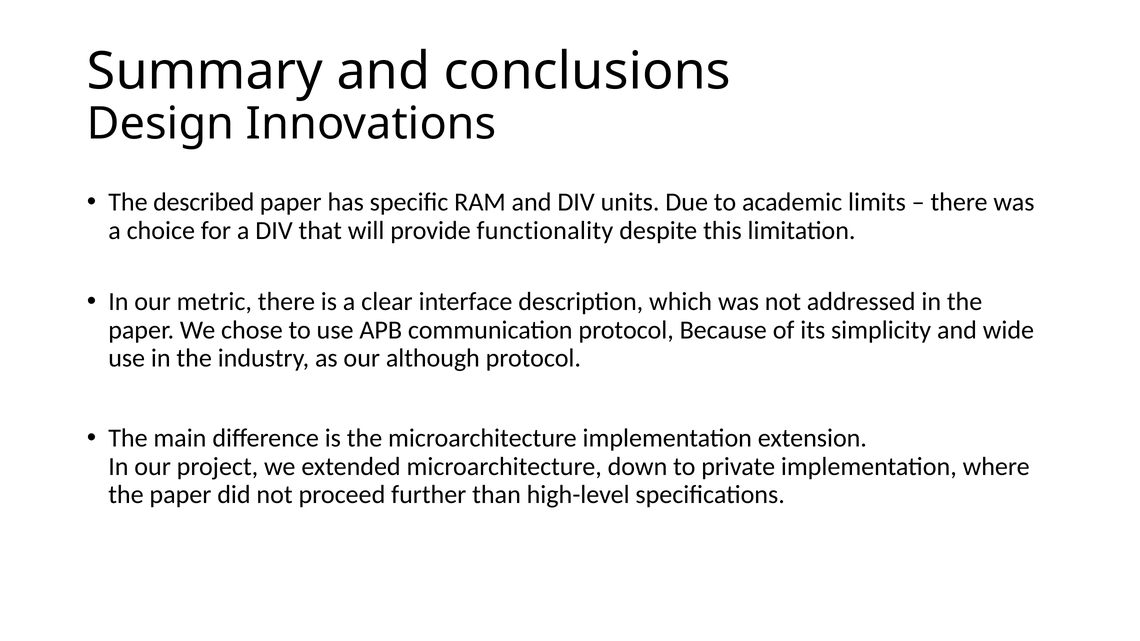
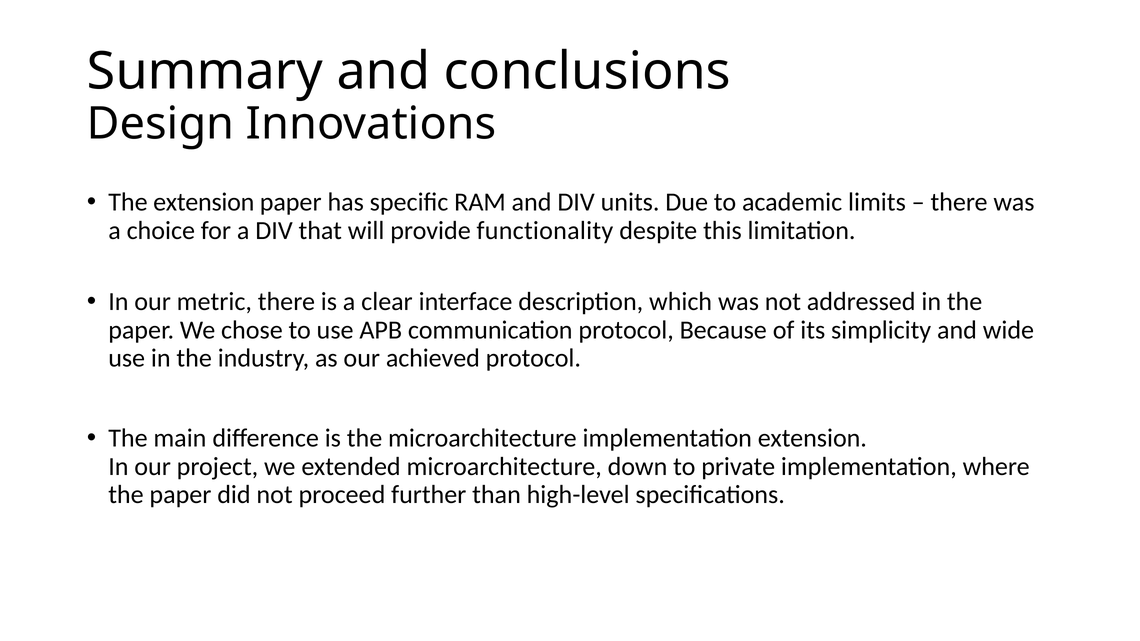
The described: described -> extension (204, 202)
although: although -> achieved (433, 358)
